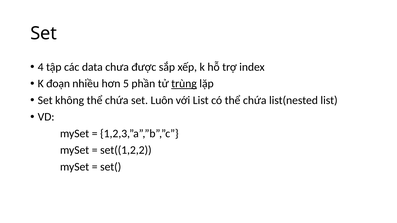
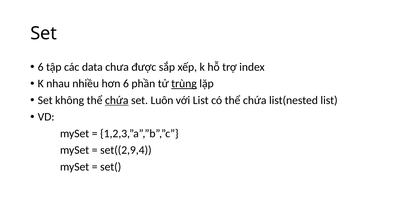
4: 4 -> 6 (41, 67)
đoạn: đoạn -> nhau (58, 84)
hơn 5: 5 -> 6 (126, 84)
chứa underline: none -> present (117, 100)
set((1,2,2: set((1,2,2 -> set((2,9,4 (126, 150)
